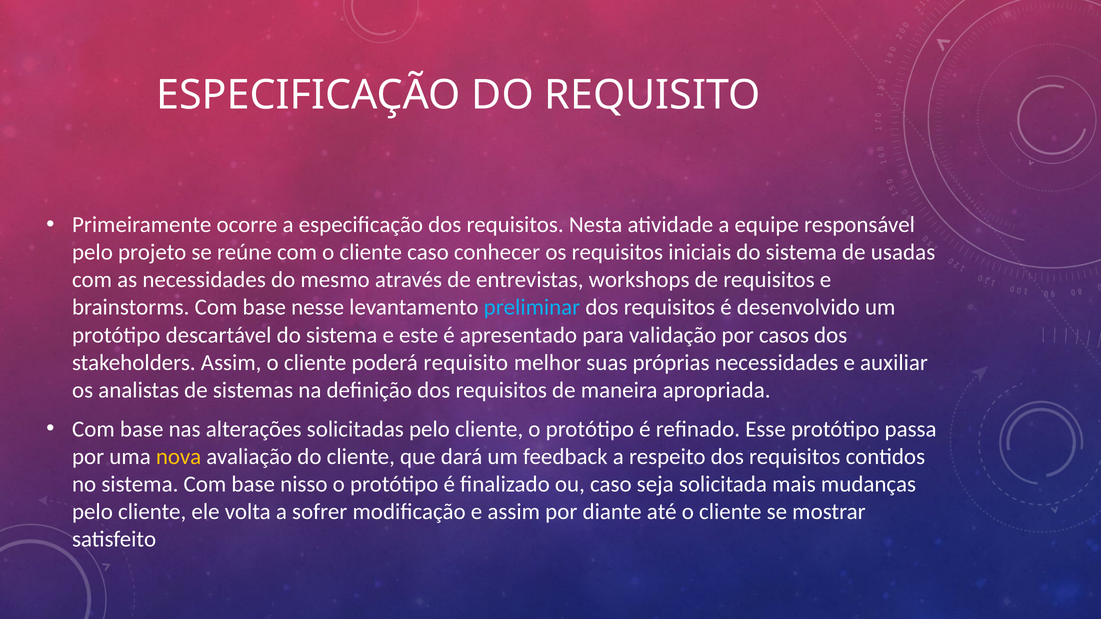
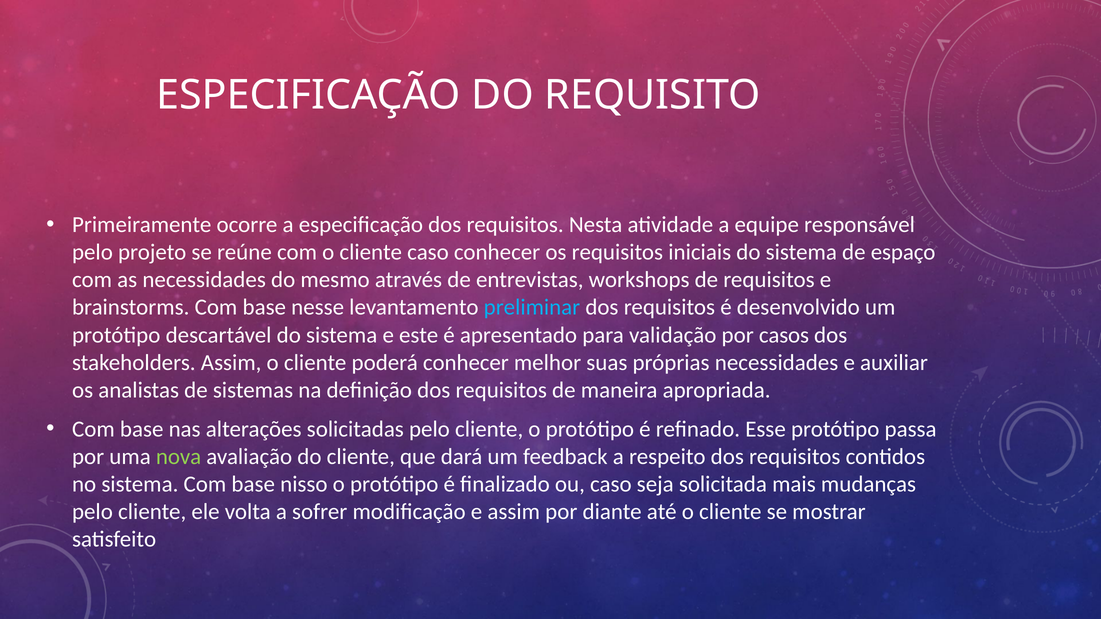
usadas: usadas -> espaço (903, 252)
poderá requisito: requisito -> conhecer (466, 363)
nova colour: yellow -> light green (179, 457)
